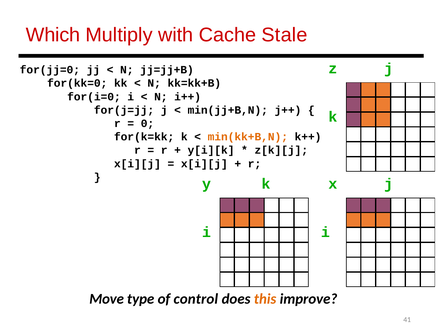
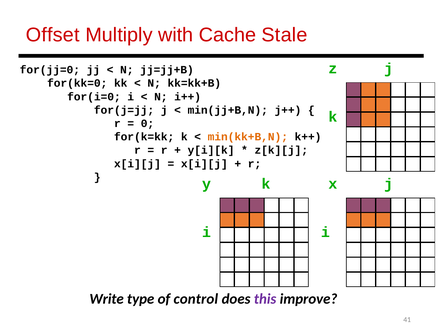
Which: Which -> Offset (53, 35)
Move: Move -> Write (107, 299)
this colour: orange -> purple (265, 299)
